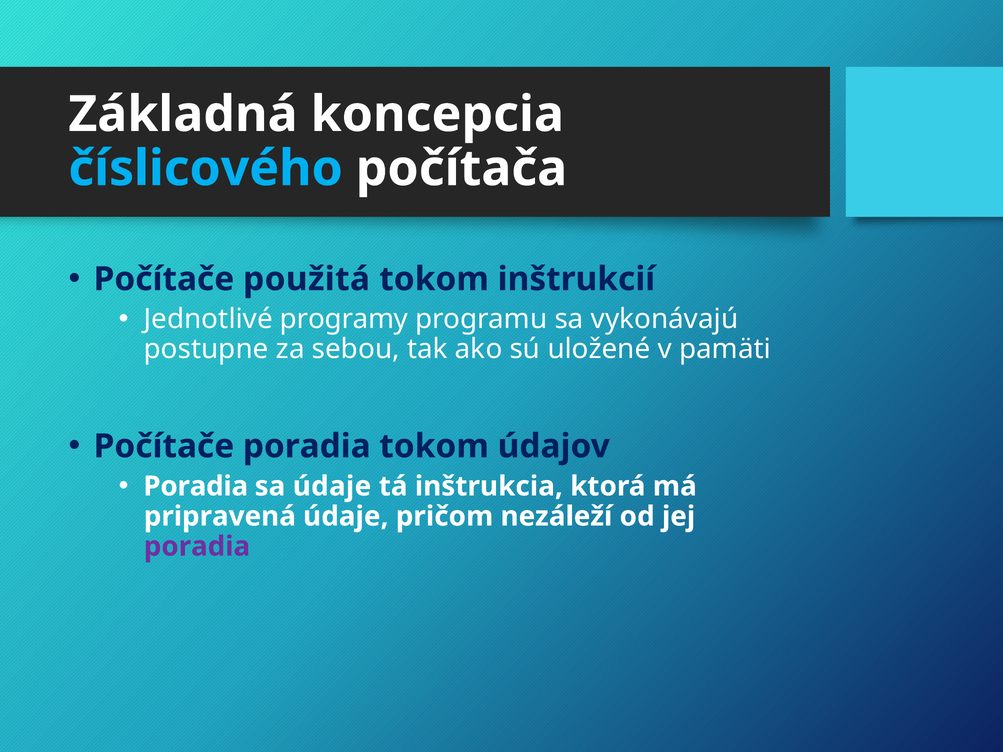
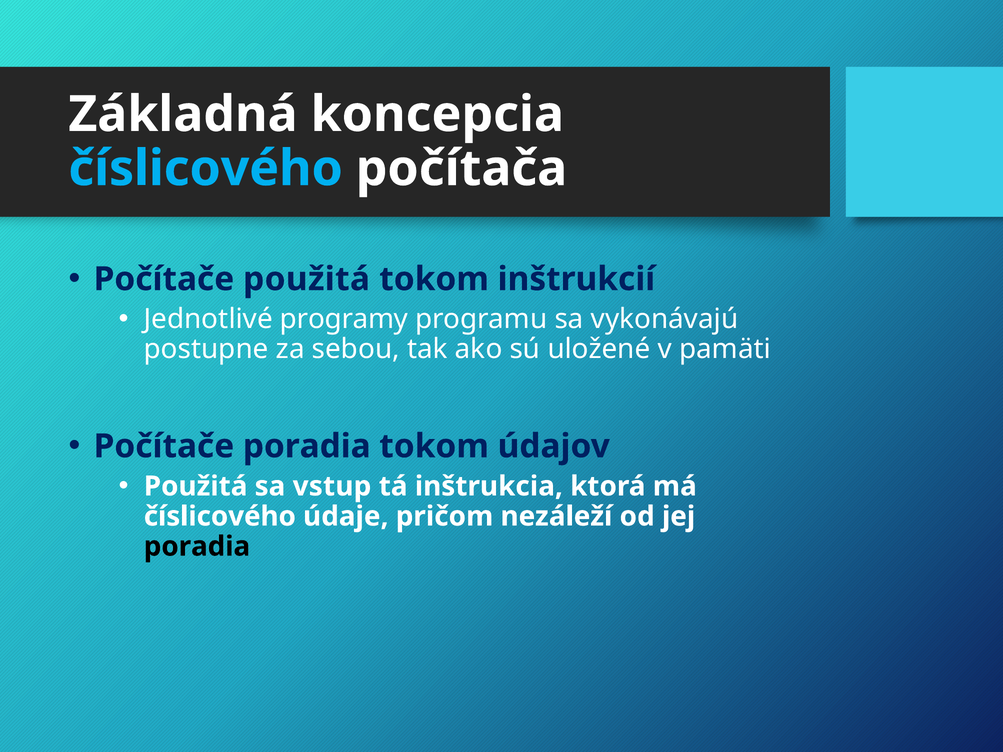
Poradia: Poradia -> Použitá (196, 486)
sa údaje: údaje -> vstup (332, 486)
pripravená: pripravená -> číslicového (220, 517)
poradia colour: purple -> black (197, 547)
